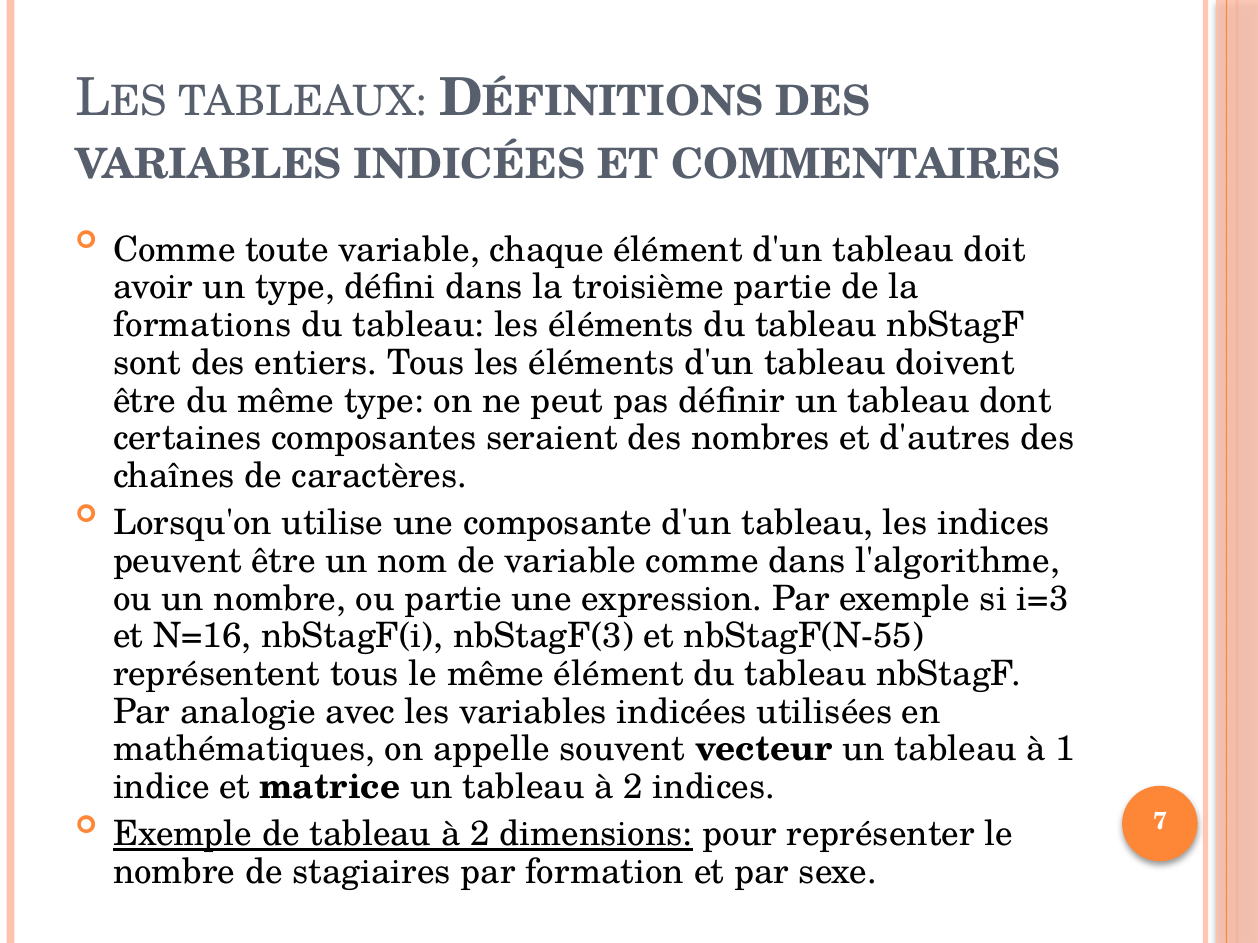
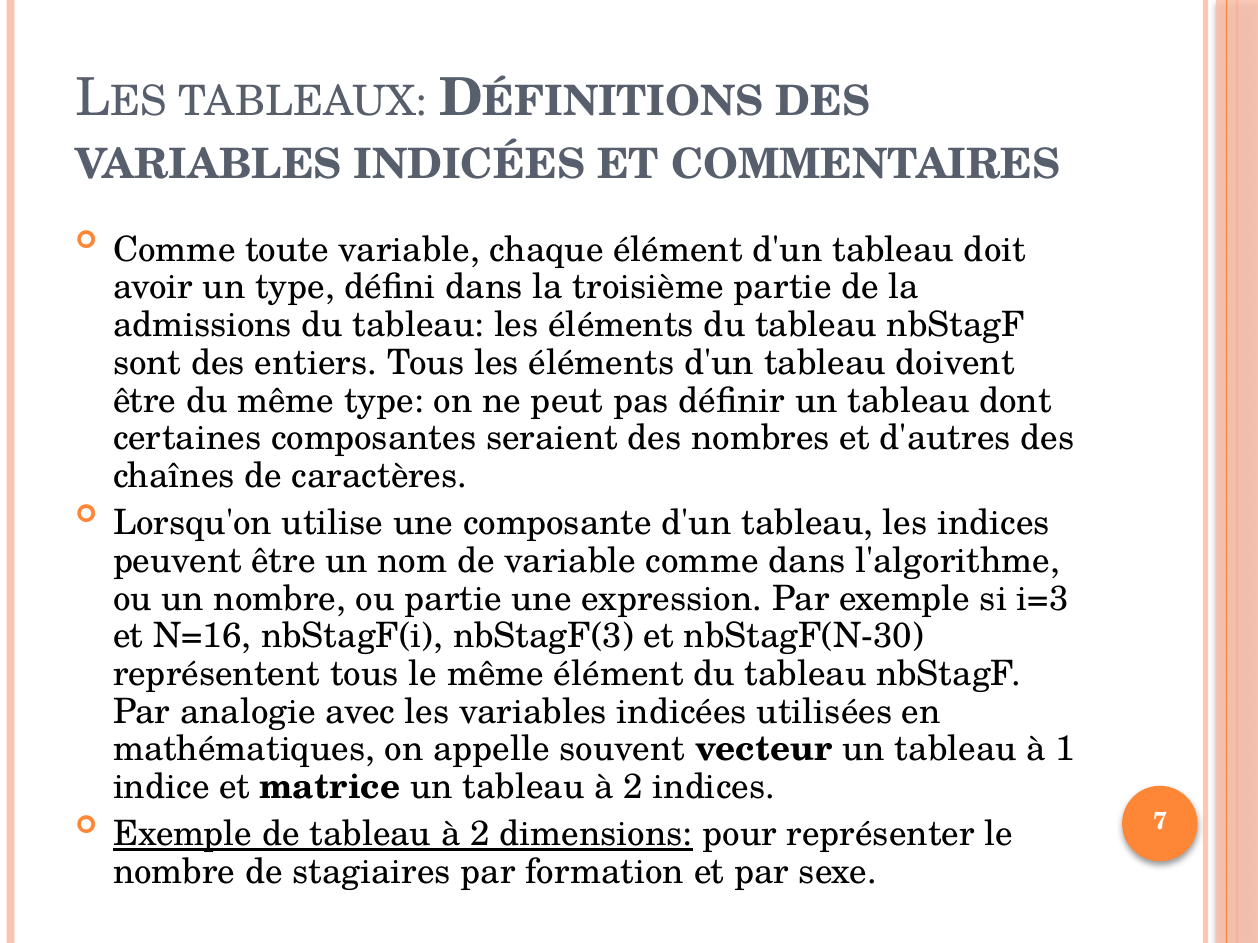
formations: formations -> admissions (202, 325)
nbStagF(N-55: nbStagF(N-55 -> nbStagF(N-30 (804, 637)
